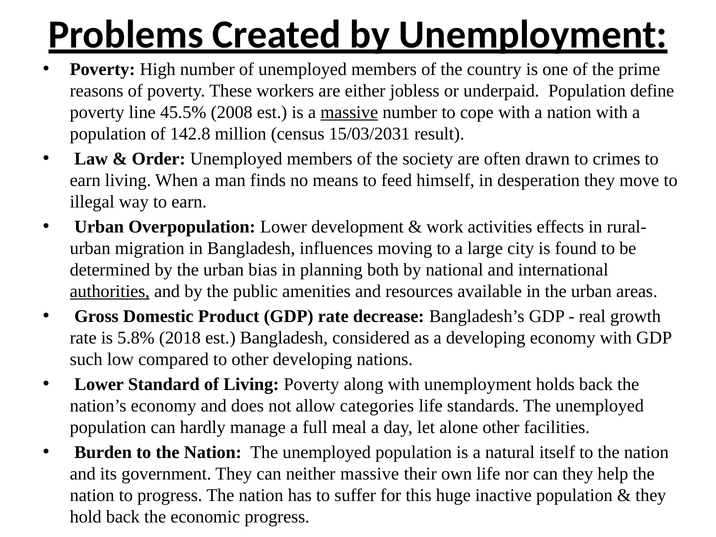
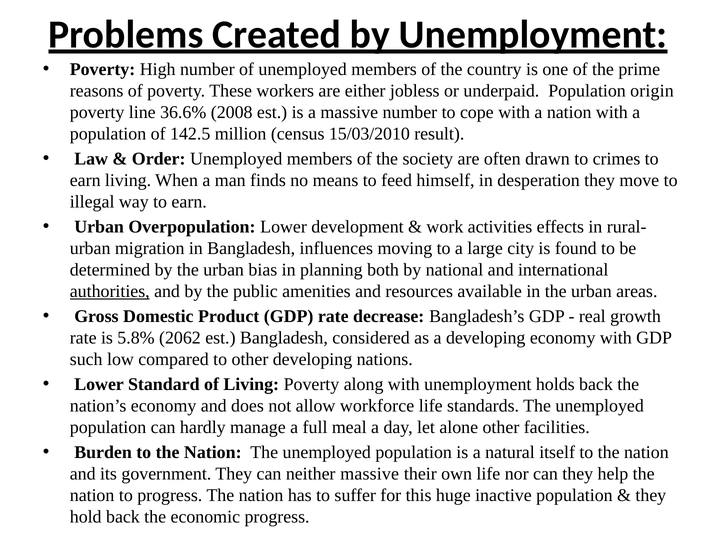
define: define -> origin (652, 91)
45.5%: 45.5% -> 36.6% (183, 112)
massive underline: present -> none (349, 112)
142.8: 142.8 -> 142.5 (190, 134)
15/03/2031: 15/03/2031 -> 15/03/2010 (369, 134)
2018: 2018 -> 2062 (180, 338)
categories: categories -> workforce (377, 406)
